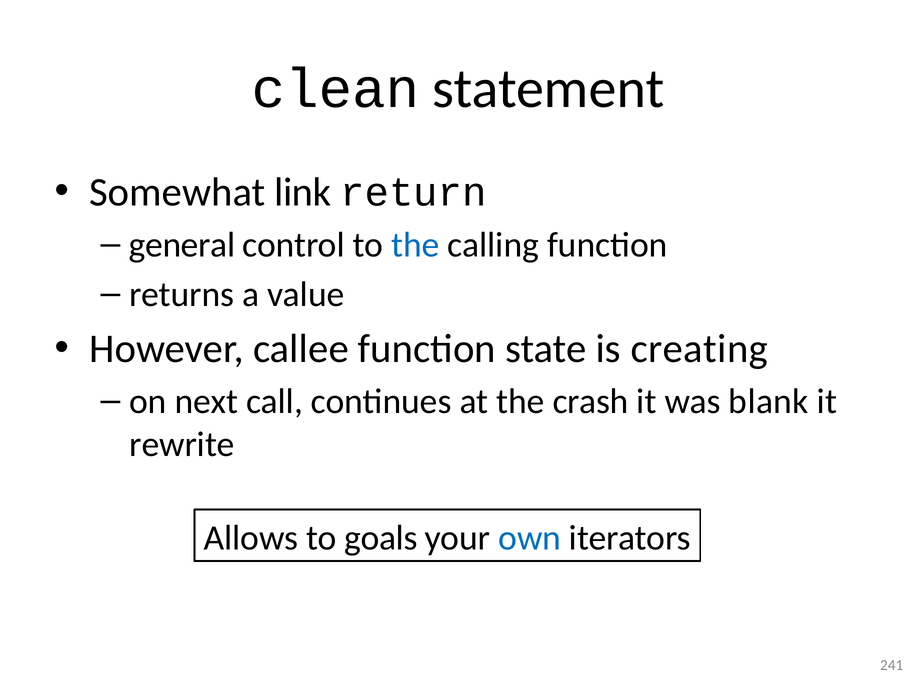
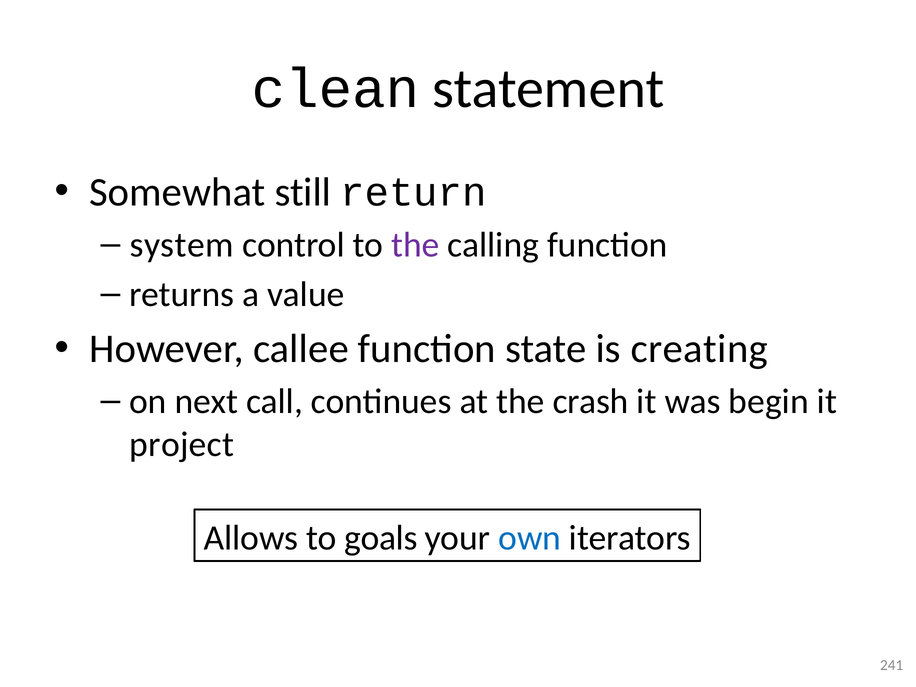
link: link -> still (303, 192)
general: general -> system (182, 245)
the colour: blue -> purple (415, 245)
blank: blank -> begin (769, 402)
rewrite: rewrite -> project (182, 444)
